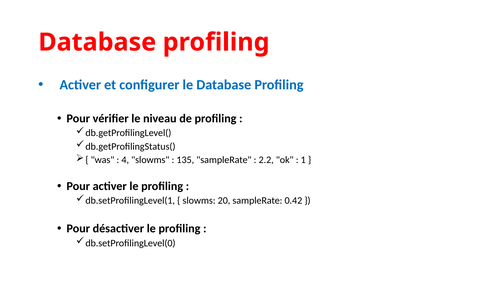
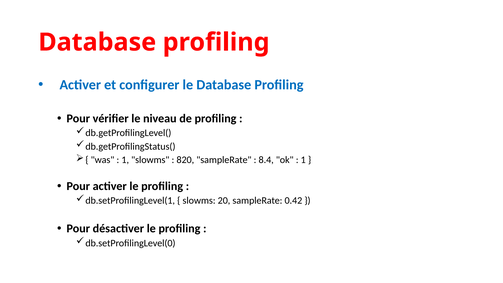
4: 4 -> 1 (125, 160)
135: 135 -> 820 (185, 160)
2.2: 2.2 -> 8.4 (266, 160)
